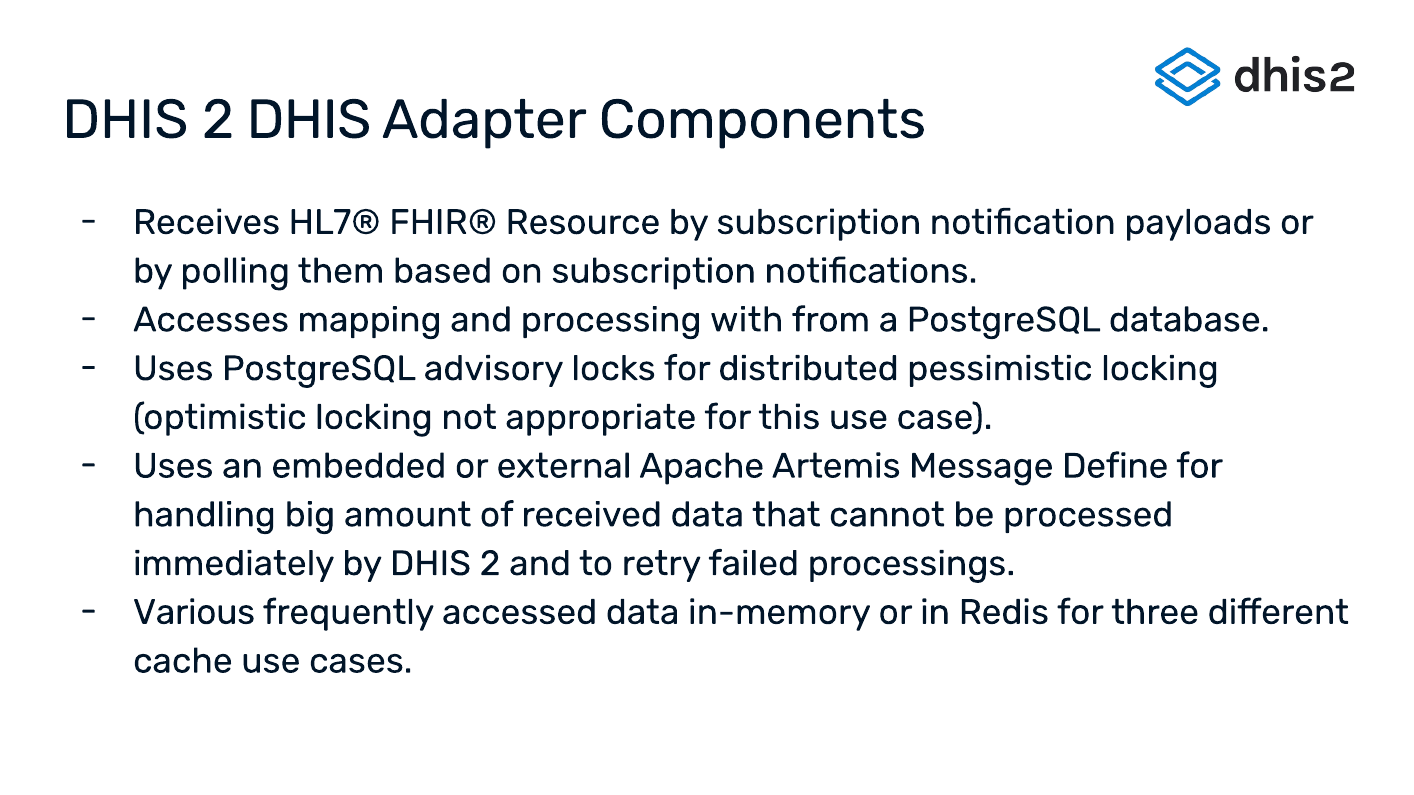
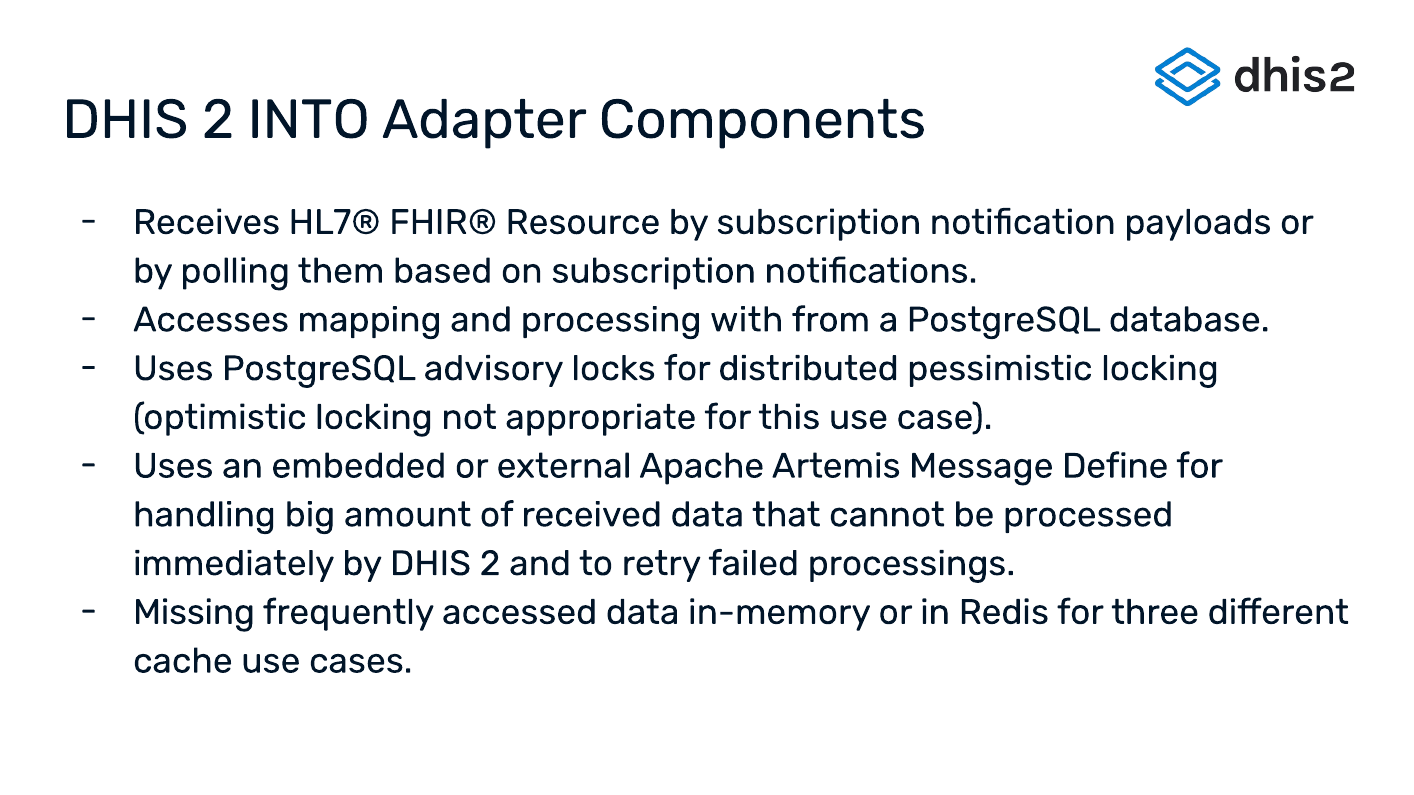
2 DHIS: DHIS -> INTO (309, 120)
Various: Various -> Missing (194, 612)
